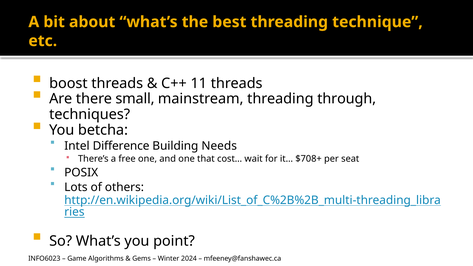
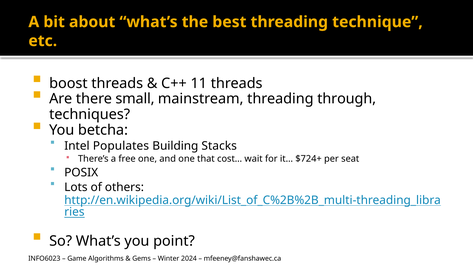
Difference: Difference -> Populates (121, 146)
Needs: Needs -> Stacks (219, 146)
$708+: $708+ -> $724+ (309, 159)
